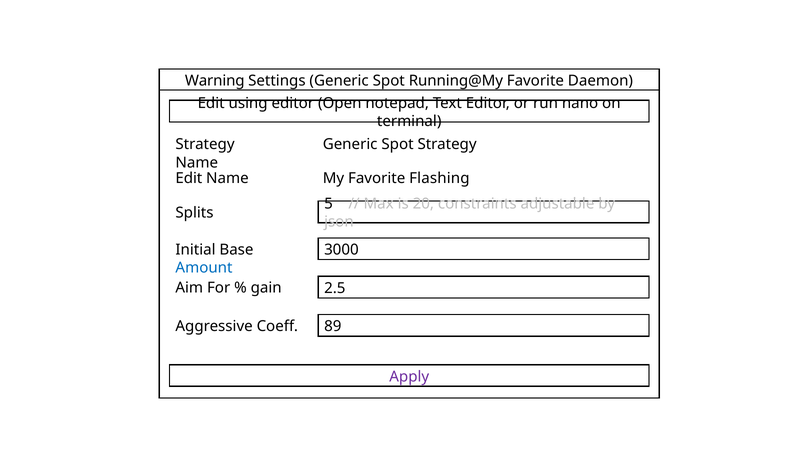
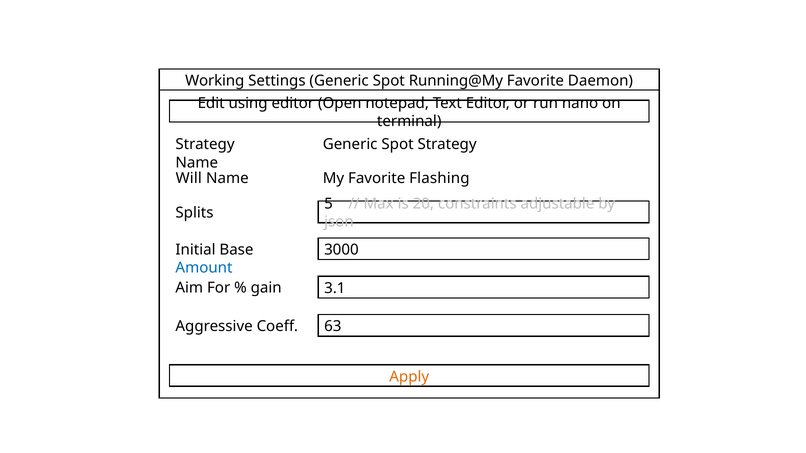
Warning: Warning -> Working (215, 81)
Edit: Edit -> Will (189, 179)
2.5: 2.5 -> 3.1 (335, 288)
89: 89 -> 63 (333, 327)
Apply colour: purple -> orange (409, 377)
